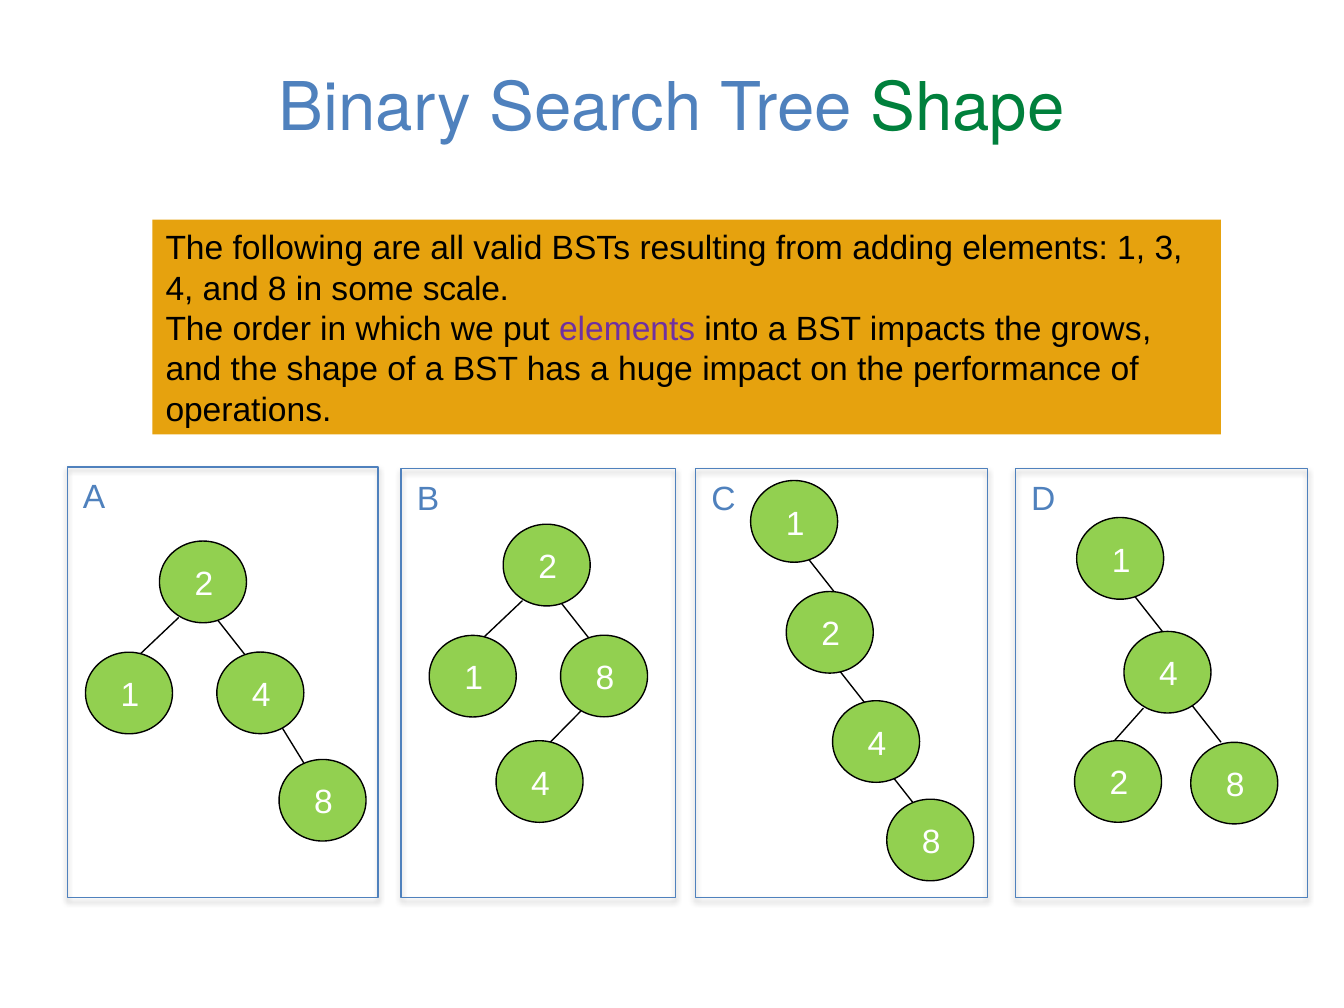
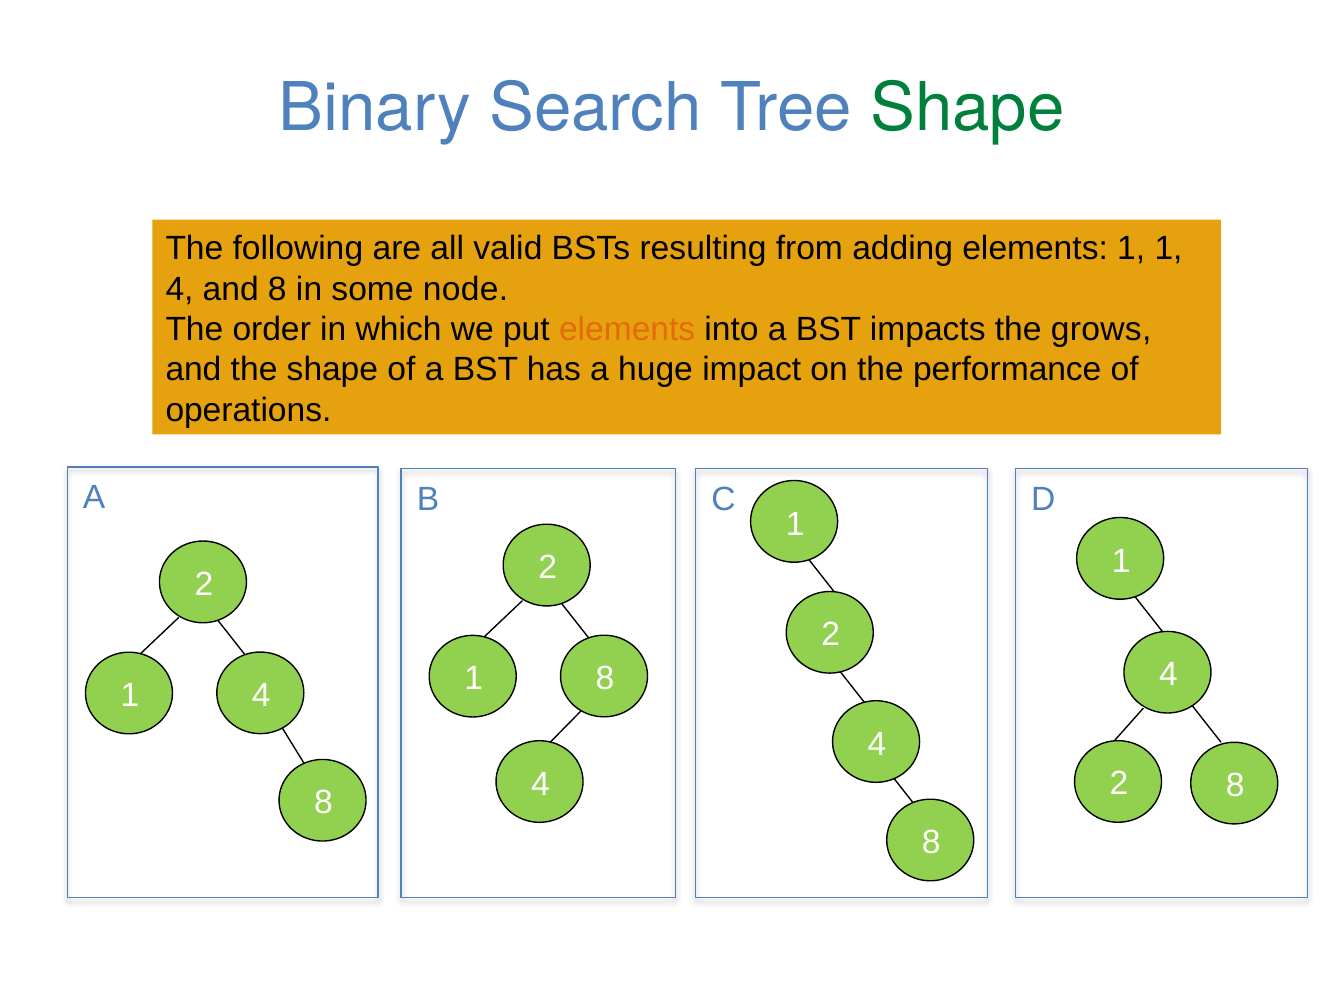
1 3: 3 -> 1 (1168, 249)
scale: scale -> node (466, 289)
elements colour: purple -> orange (627, 329)
